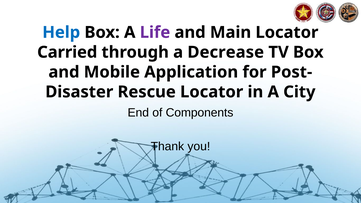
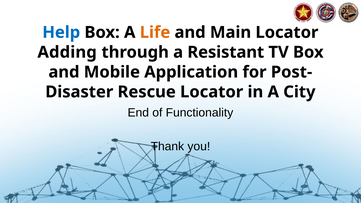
Life colour: purple -> orange (155, 32)
Carried: Carried -> Adding (67, 52)
Decrease: Decrease -> Resistant (226, 52)
Components: Components -> Functionality (199, 113)
